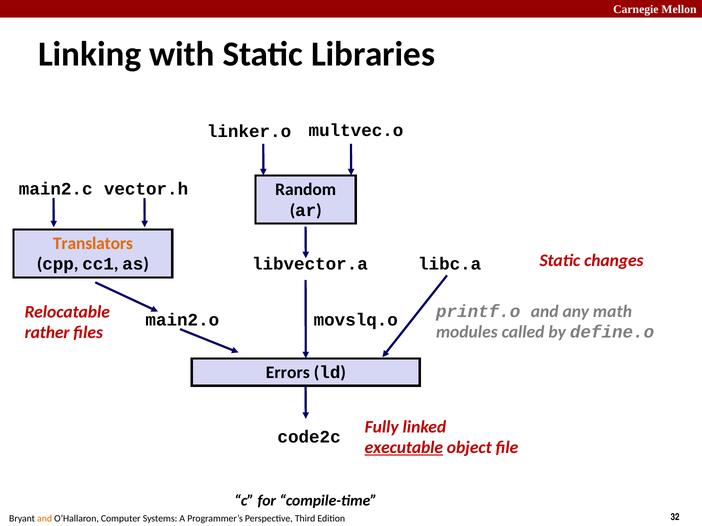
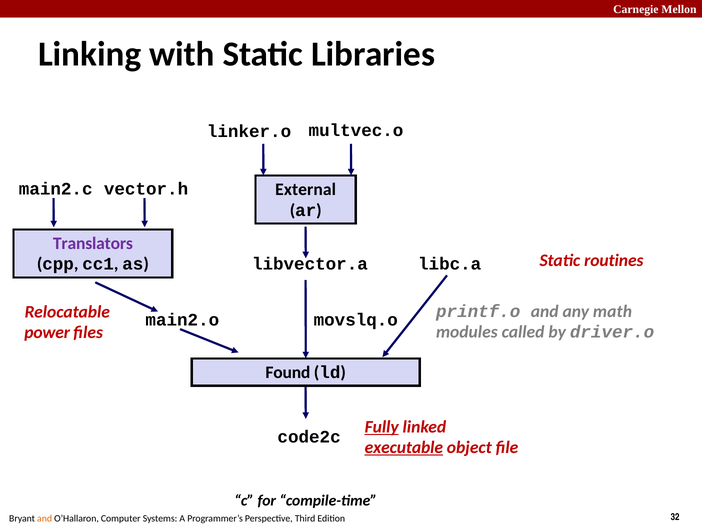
Random: Random -> External (306, 190)
Translators colour: orange -> purple (93, 244)
changes: changes -> routines (614, 260)
define.o: define.o -> driver.o (612, 332)
rather: rather -> power (47, 333)
Errors: Errors -> Found (288, 373)
Fully underline: none -> present (382, 427)
